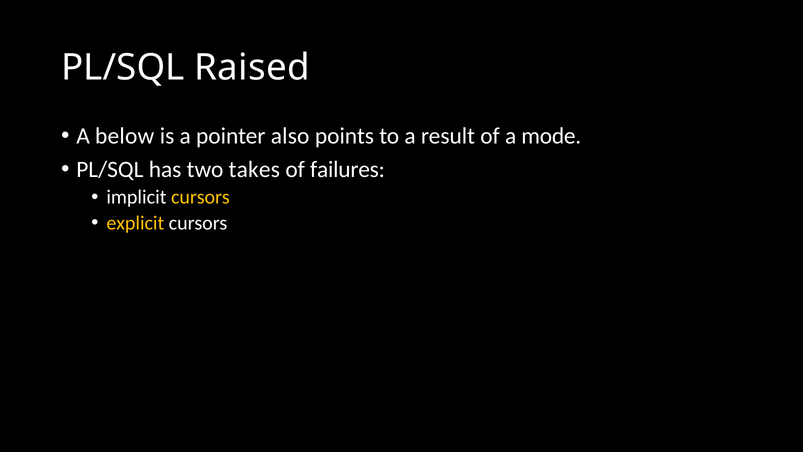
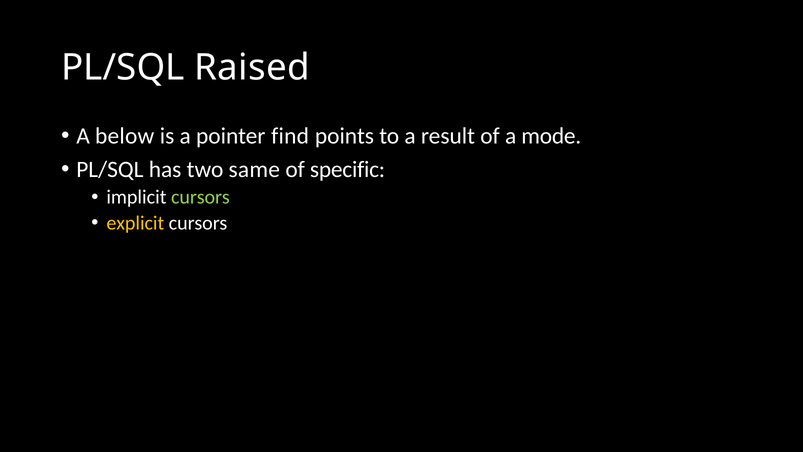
also: also -> find (290, 136)
takes: takes -> same (254, 169)
failures: failures -> specific (348, 169)
cursors colour: yellow -> light green (200, 197)
